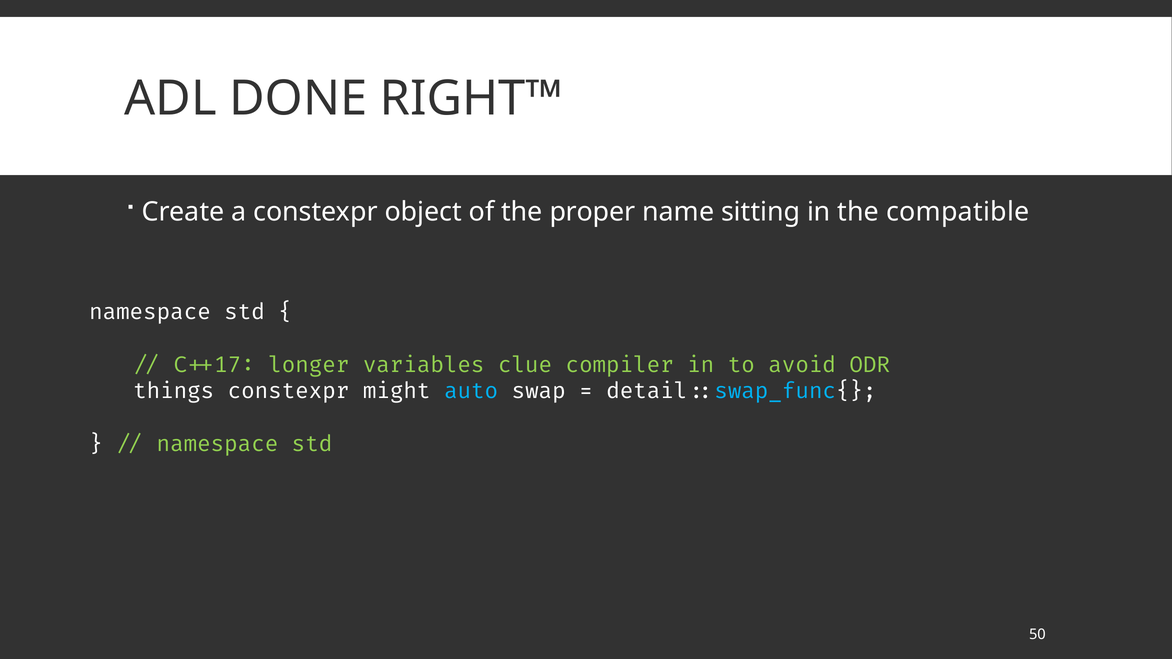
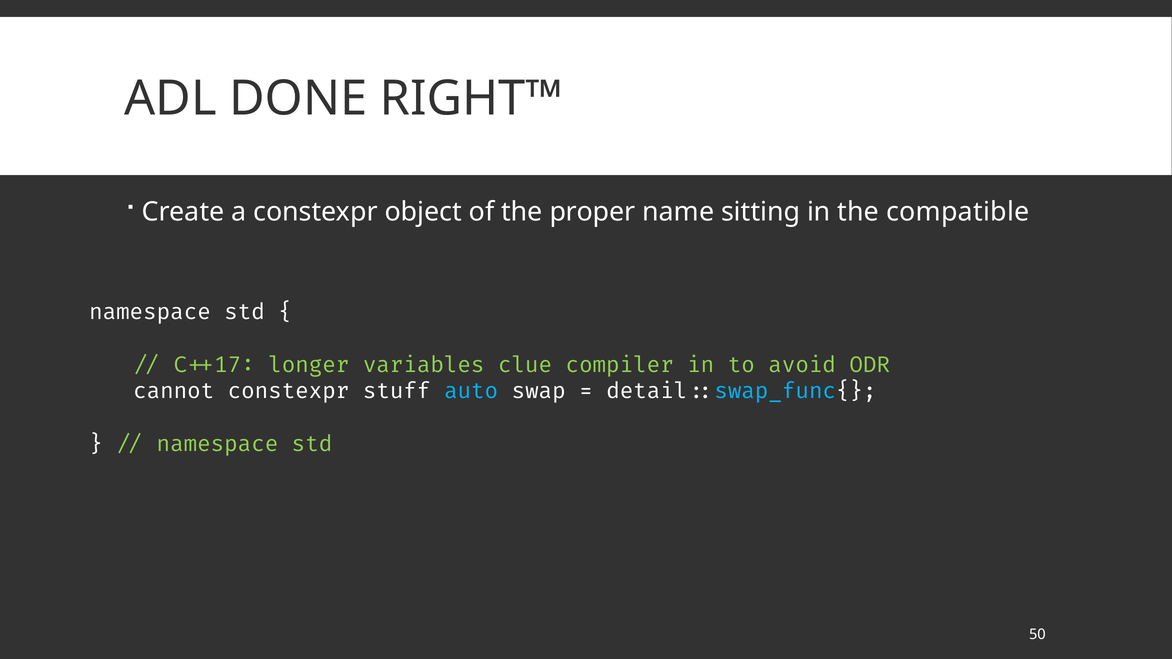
things: things -> cannot (174, 391)
might: might -> stuff (397, 391)
